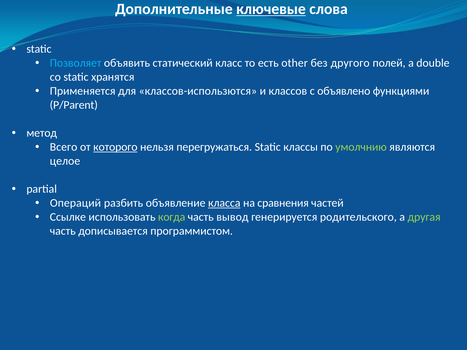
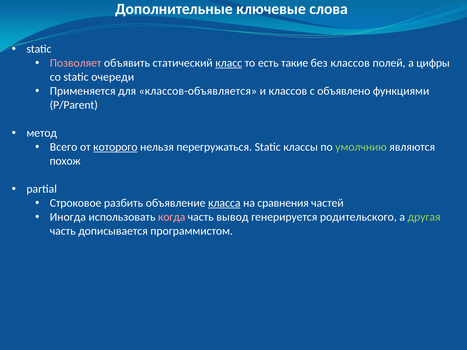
ключевые underline: present -> none (271, 9)
Позволяет colour: light blue -> pink (76, 63)
класс underline: none -> present (229, 63)
other: other -> такие (295, 63)
без другого: другого -> классов (350, 63)
double: double -> цифры (433, 63)
хранятся: хранятся -> очереди (113, 77)
классов-использются: классов-использются -> классов-объявляется (198, 91)
целое: целое -> похож (65, 161)
Операций: Операций -> Строковое (76, 203)
Ссылке: Ссылке -> Иногда (68, 217)
когда colour: light green -> pink (172, 217)
